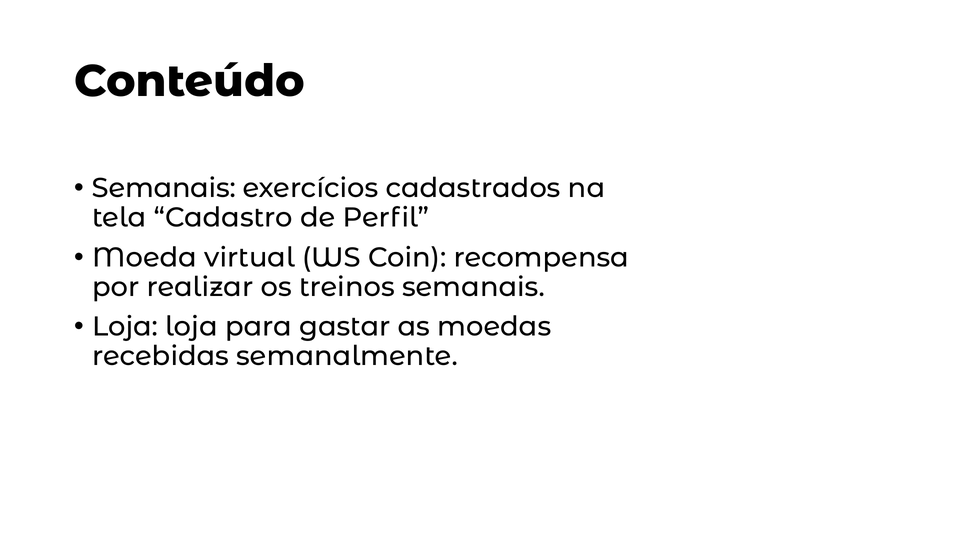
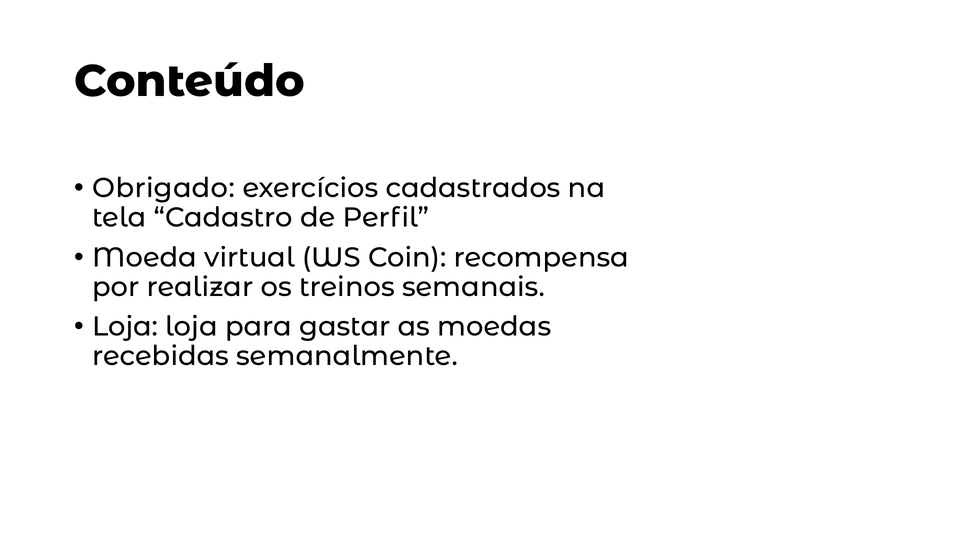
Semanais: Semanais -> Obrigado (164, 188)
